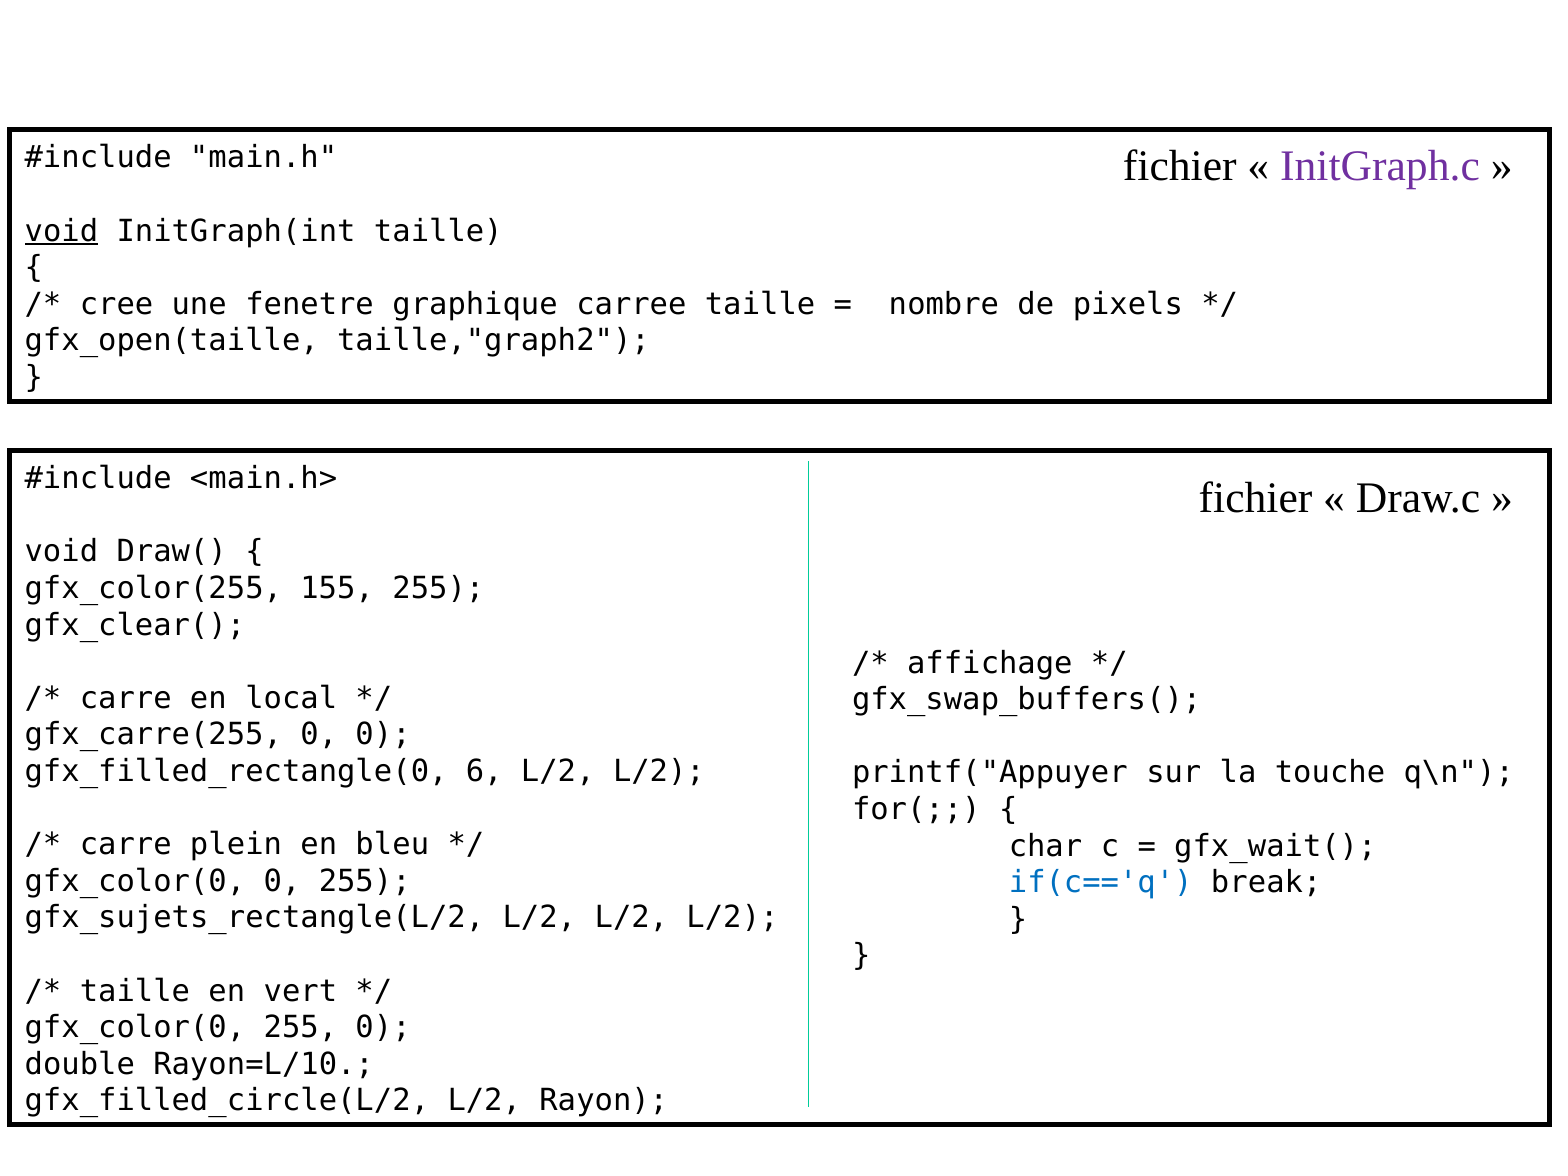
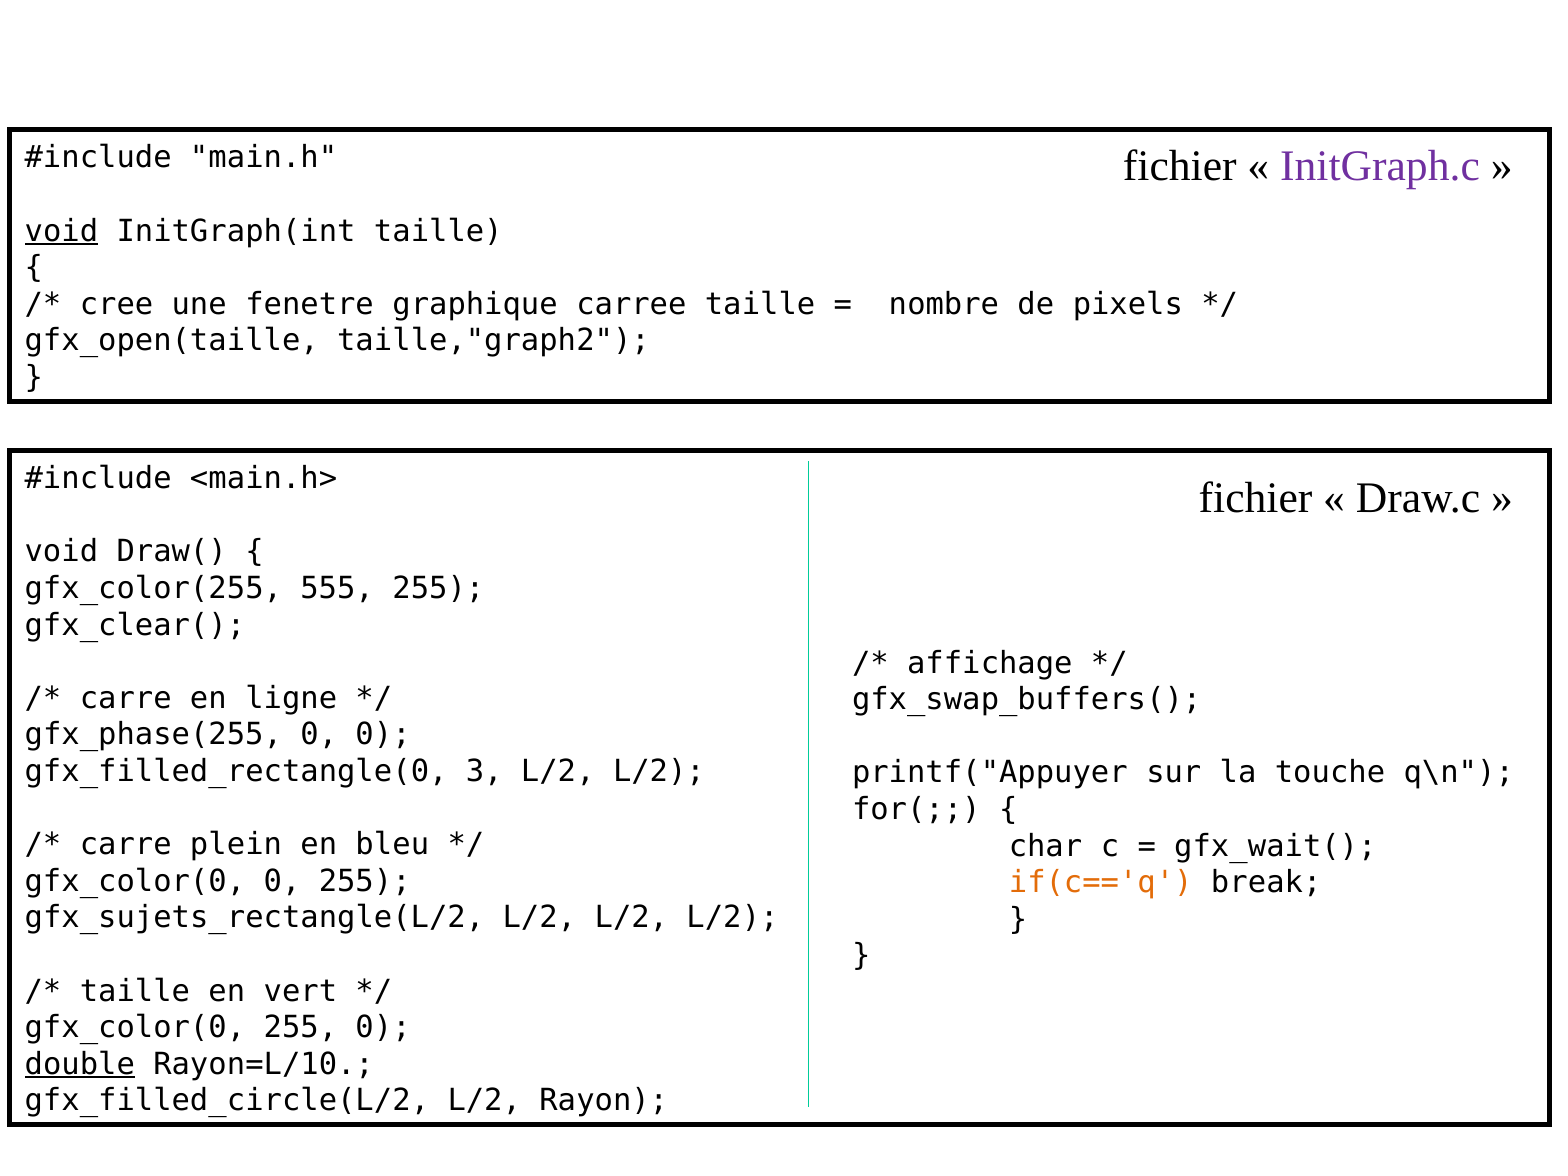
155: 155 -> 555 (337, 588)
local: local -> ligne (291, 698)
gfx_carre(255: gfx_carre(255 -> gfx_phase(255 (153, 735)
6: 6 -> 3 (484, 771)
if(c=='q colour: blue -> orange (1101, 883)
double underline: none -> present (80, 1064)
